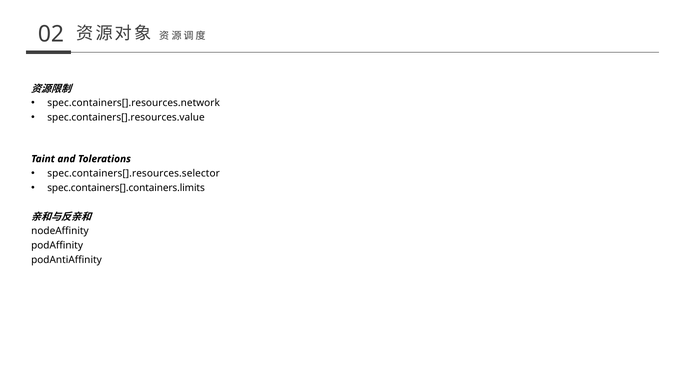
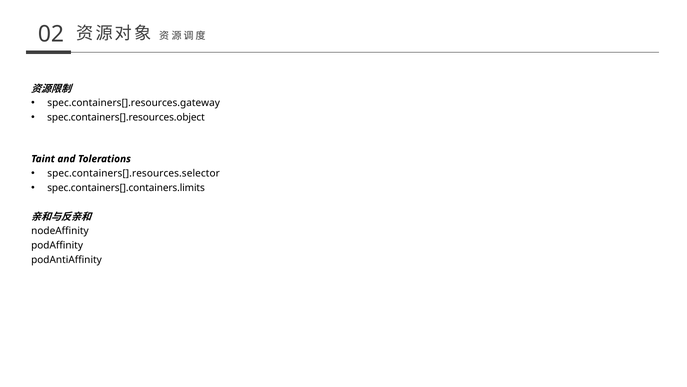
spec.containers[].resources.network: spec.containers[].resources.network -> spec.containers[].resources.gateway (134, 103)
spec.containers[].resources.value: spec.containers[].resources.value -> spec.containers[].resources.object (126, 117)
